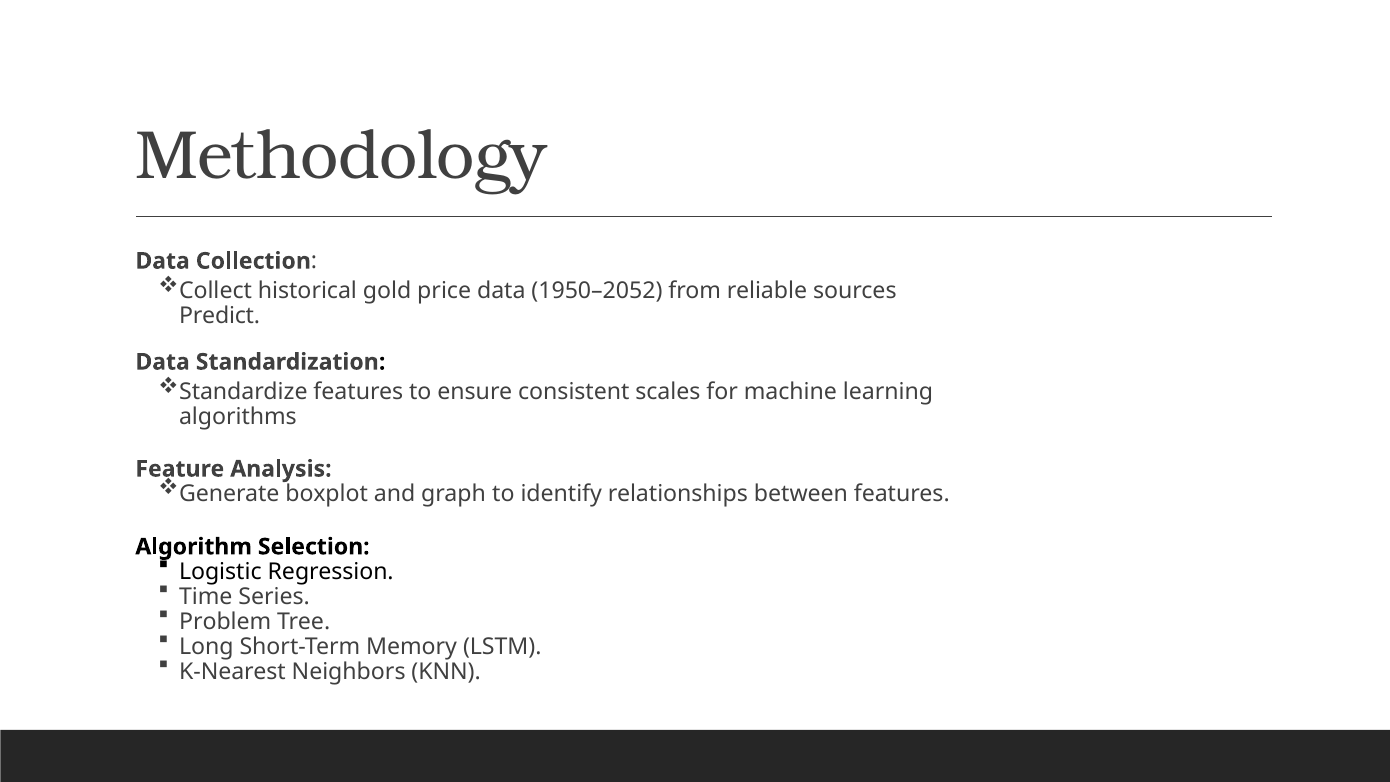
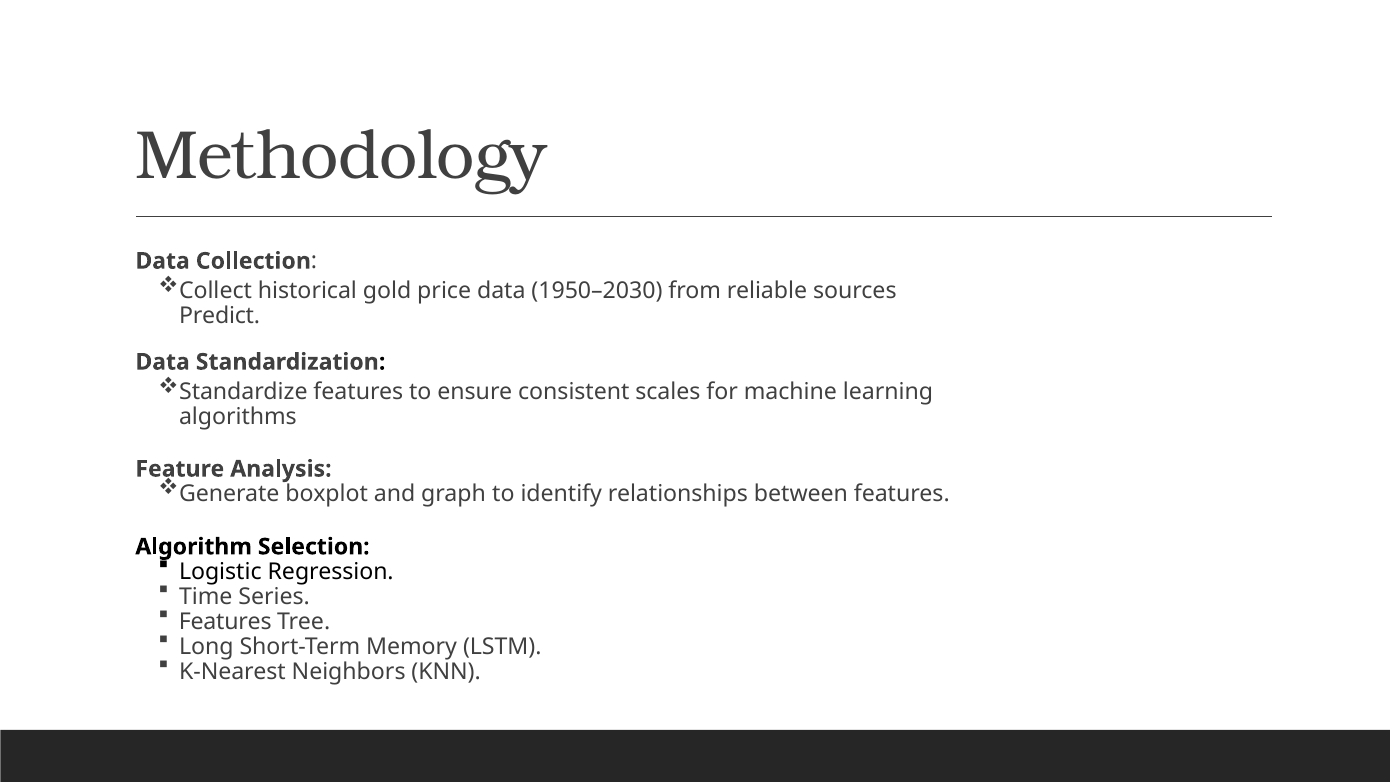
1950–2052: 1950–2052 -> 1950–2030 (597, 291)
Problem: Problem -> Features (225, 622)
